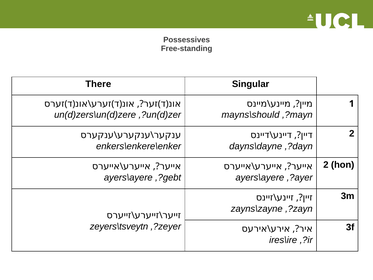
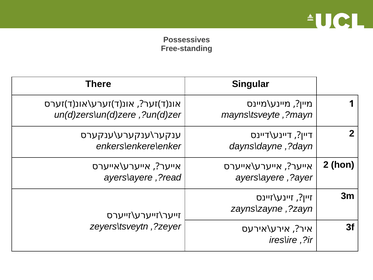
mayns\should: mayns\should -> mayns\tsveyte (251, 115)
,?gebt: ,?gebt -> ,?read (168, 177)
